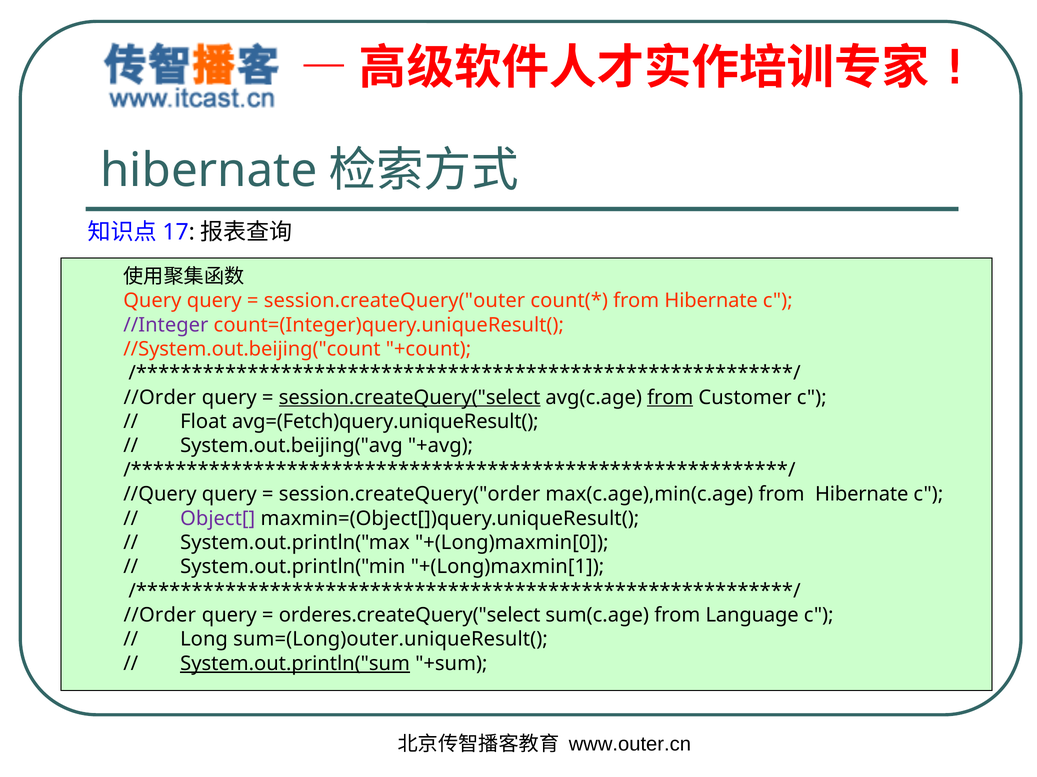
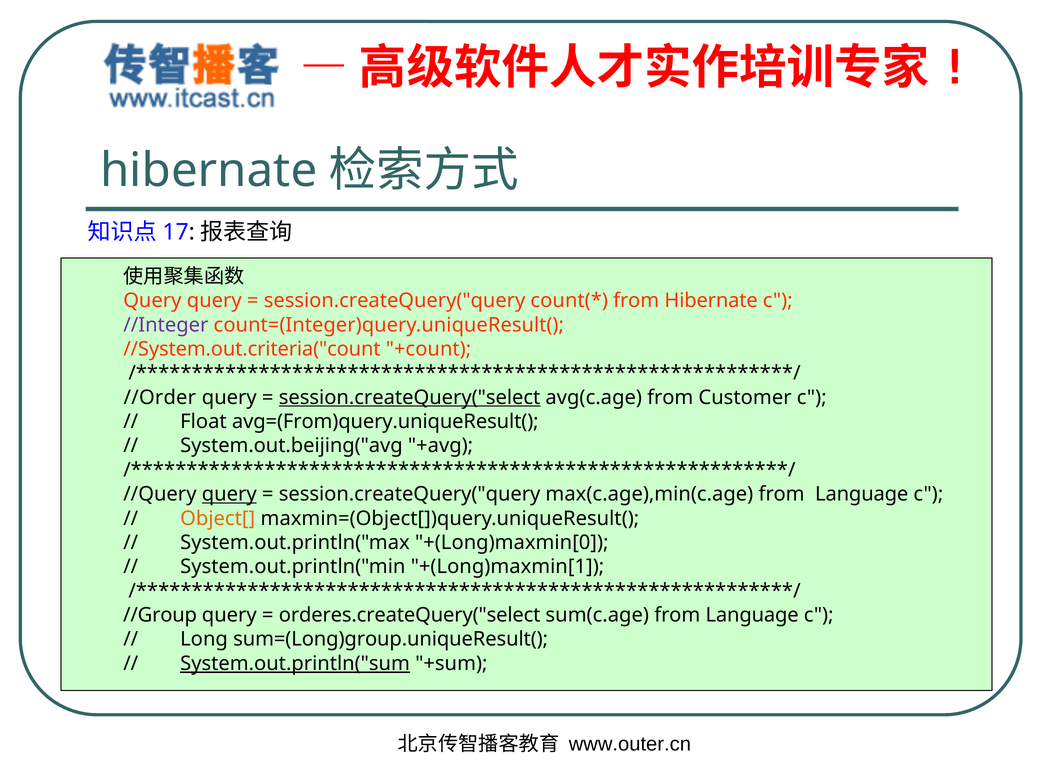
session.createQuery("outer: session.createQuery("outer -> session.createQuery("query (395, 301)
//System.out.beijing("count: //System.out.beijing("count -> //System.out.criteria("count (252, 349)
from underline: present -> none (670, 398)
avg=(Fetch)query.uniqueResult(: avg=(Fetch)query.uniqueResult( -> avg=(From)query.uniqueResult( (385, 422)
query underline: none -> present (229, 495)
session.createQuery("order: session.createQuery("order -> session.createQuery("query (410, 495)
max(c.age),min(c.age from Hibernate: Hibernate -> Language (862, 495)
Object[ colour: purple -> orange (218, 519)
//Order: //Order -> //Group (160, 616)
sum=(Long)outer.uniqueResult(: sum=(Long)outer.uniqueResult( -> sum=(Long)group.uniqueResult( (391, 640)
